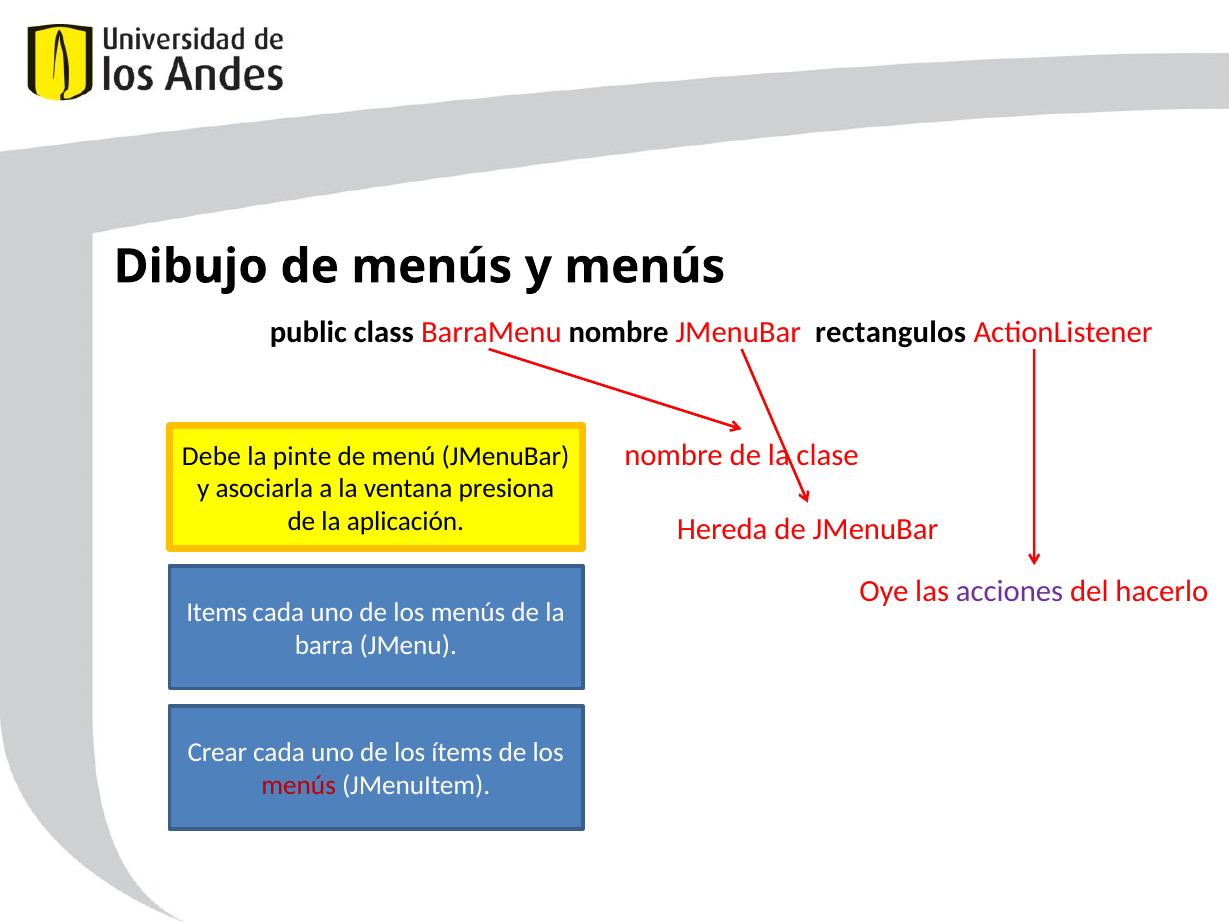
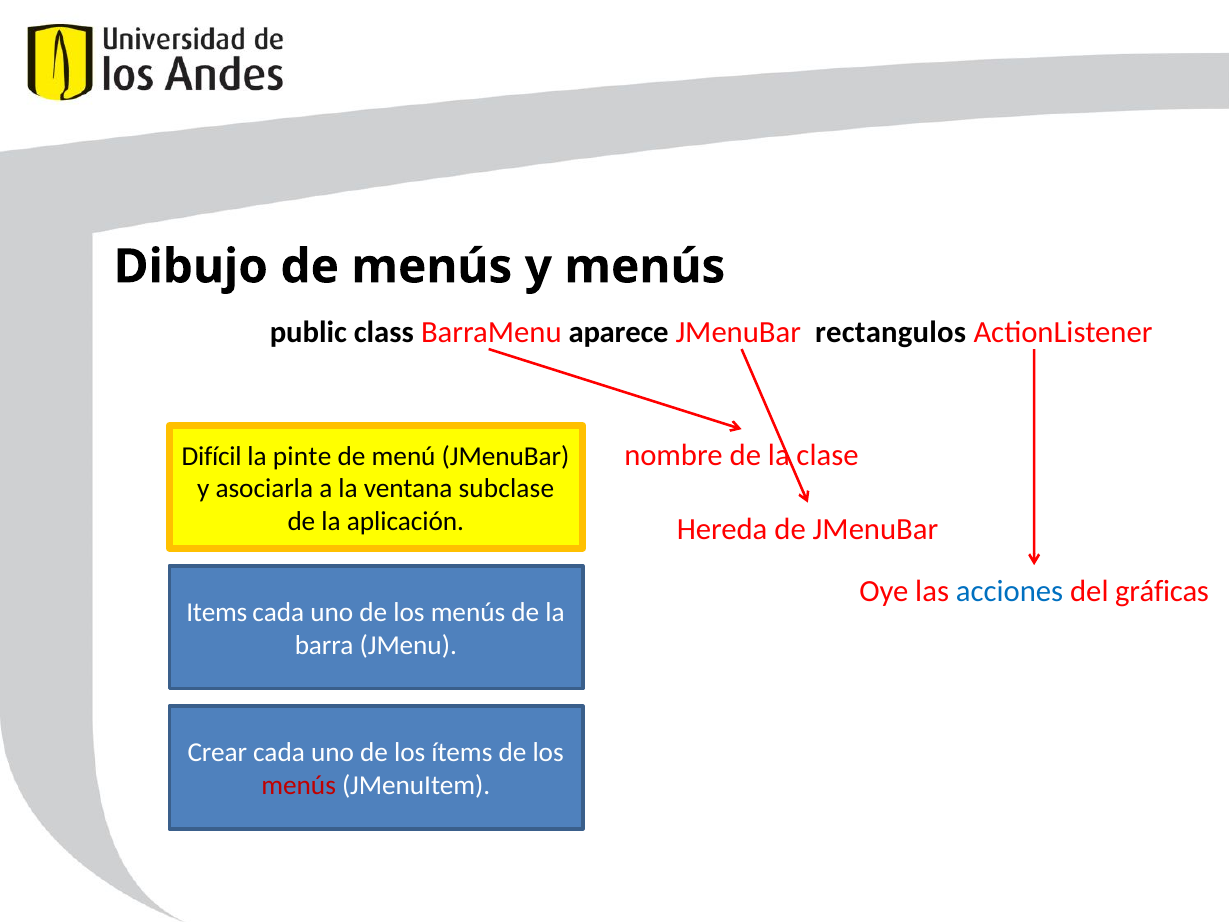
BarraMenu nombre: nombre -> aparece (619, 332)
Debe: Debe -> Difícil (212, 456)
presiona: presiona -> subclase (506, 489)
acciones colour: purple -> blue (1010, 592)
hacerlo: hacerlo -> gráficas (1162, 592)
